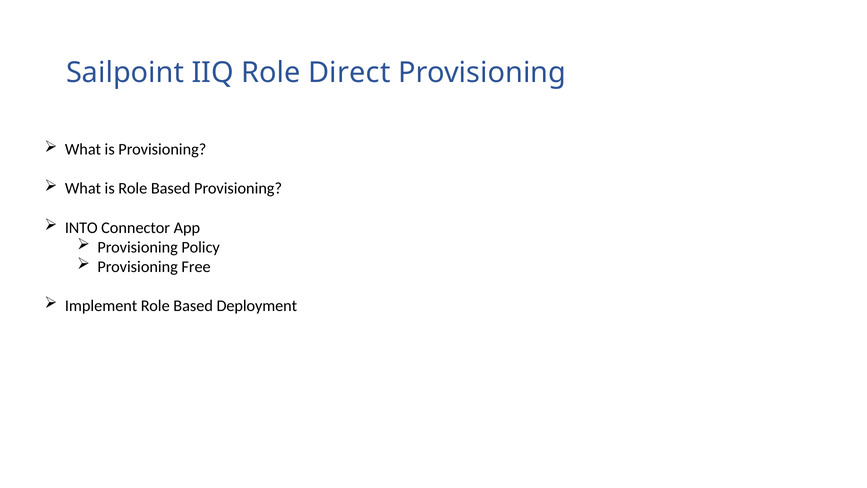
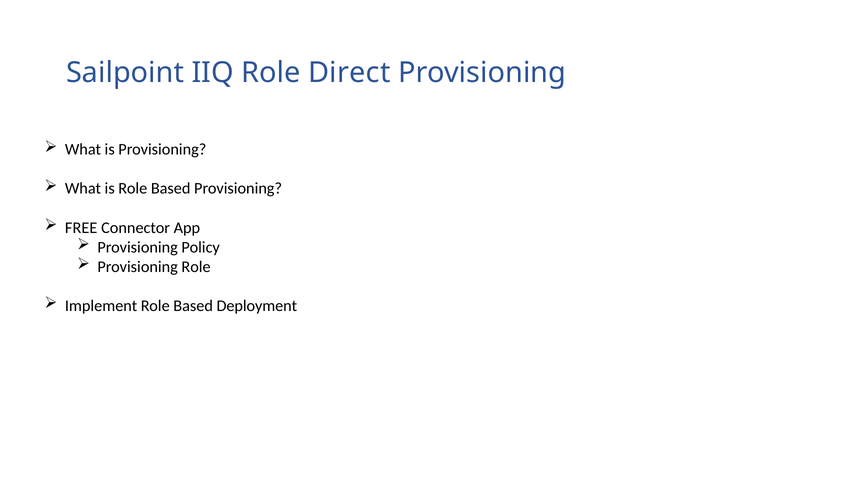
INTO: INTO -> FREE (81, 227)
Provisioning Free: Free -> Role (196, 267)
